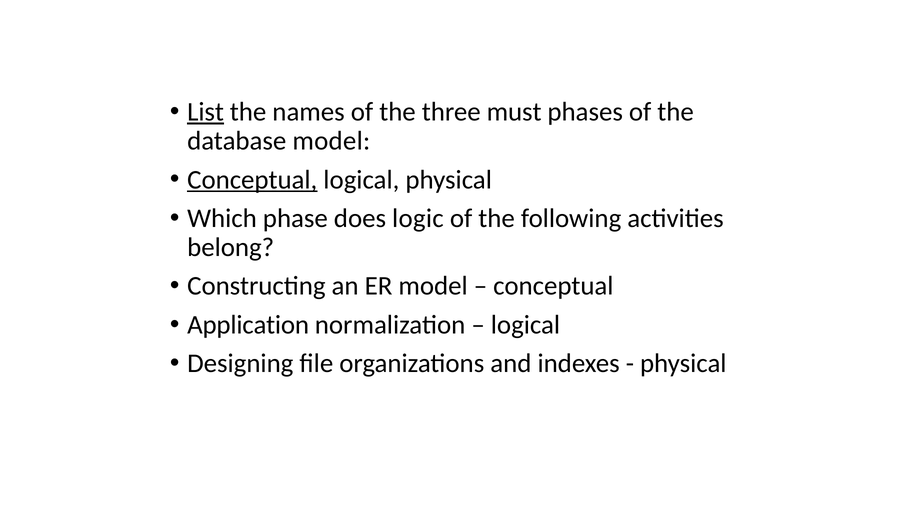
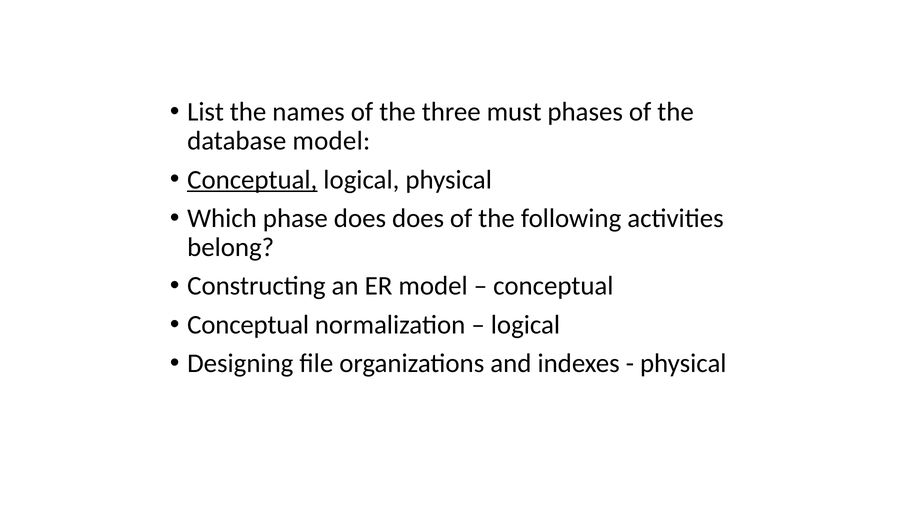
List underline: present -> none (206, 112)
does logic: logic -> does (418, 218)
Application: Application -> Conceptual (248, 325)
